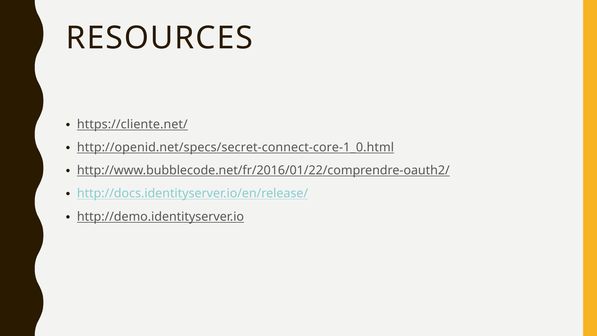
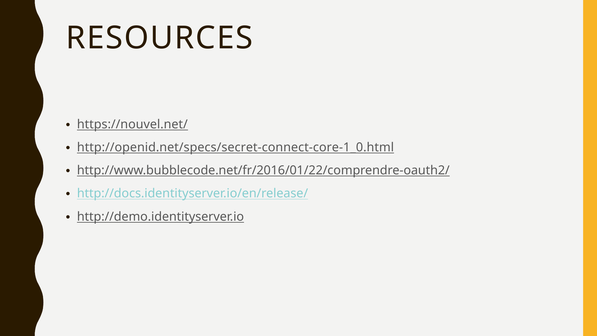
https://cliente.net/: https://cliente.net/ -> https://nouvel.net/ (132, 124)
